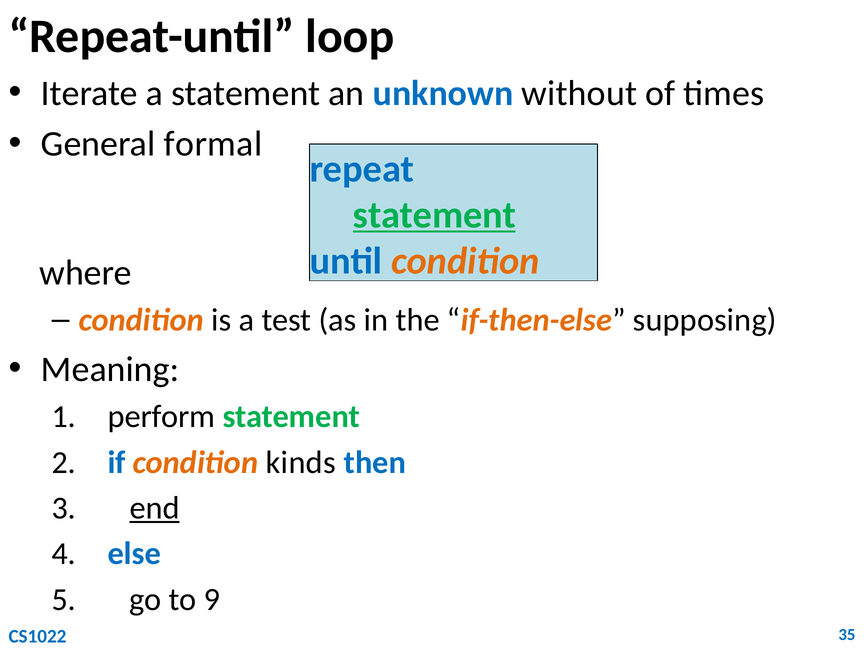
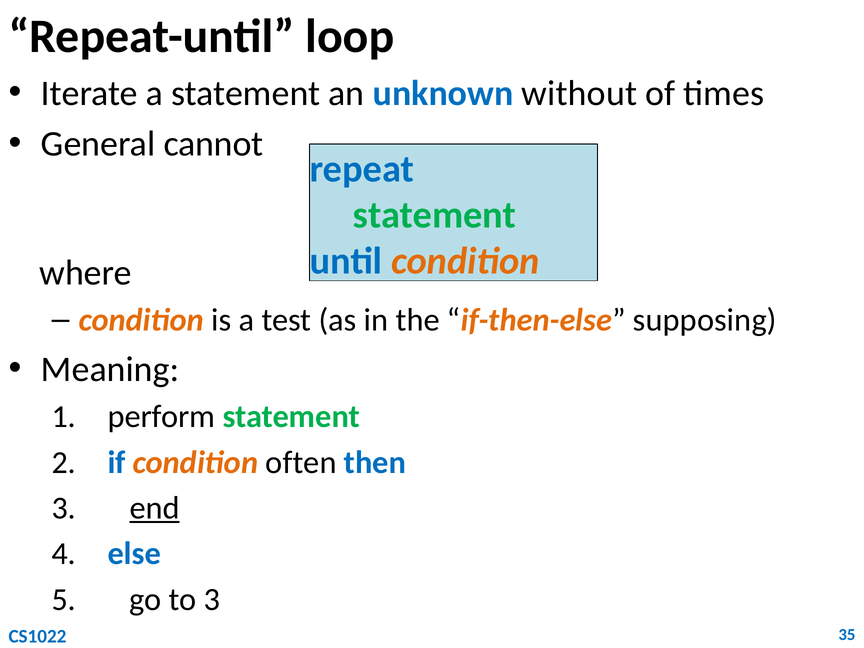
formal: formal -> cannot (213, 144)
statement underline: present -> none (434, 215)
kinds: kinds -> often (301, 462)
to 9: 9 -> 3 (212, 599)
